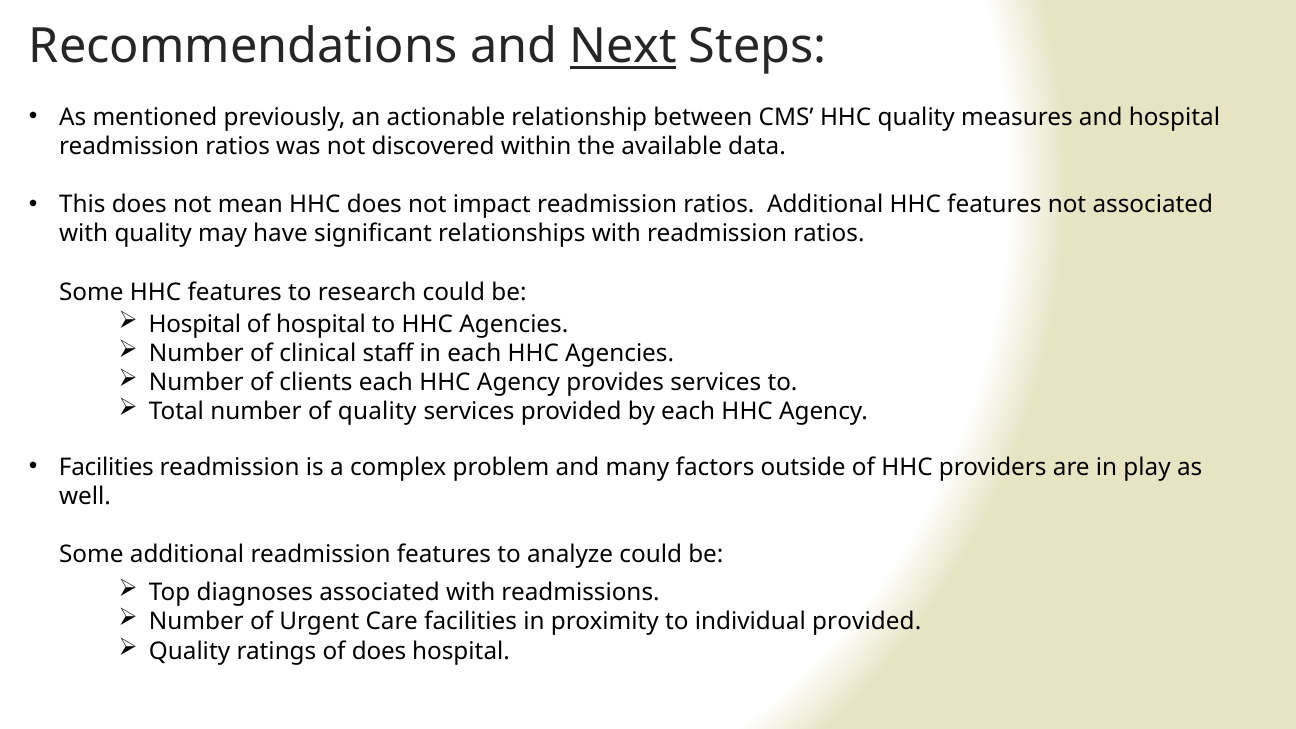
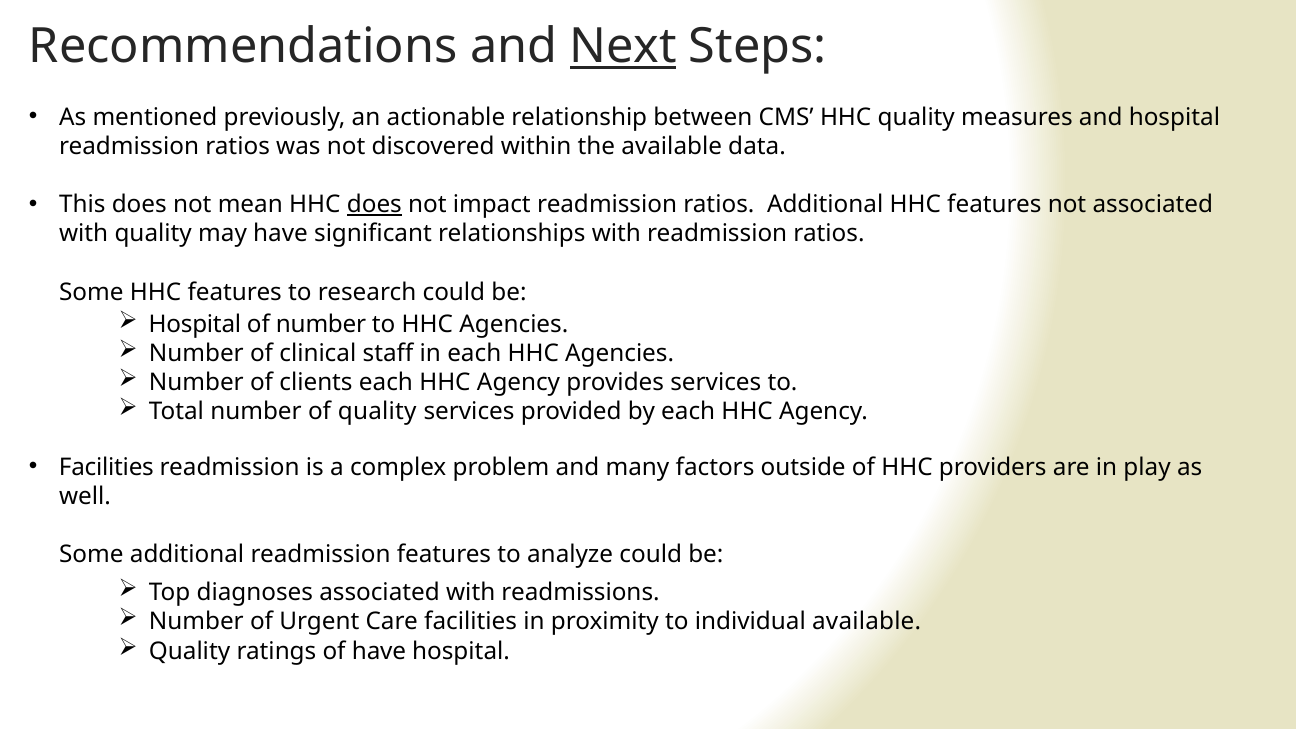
does underline: none -> present (374, 205)
of hospital: hospital -> number (321, 324)
individual provided: provided -> available (867, 622)
of does: does -> have (379, 651)
